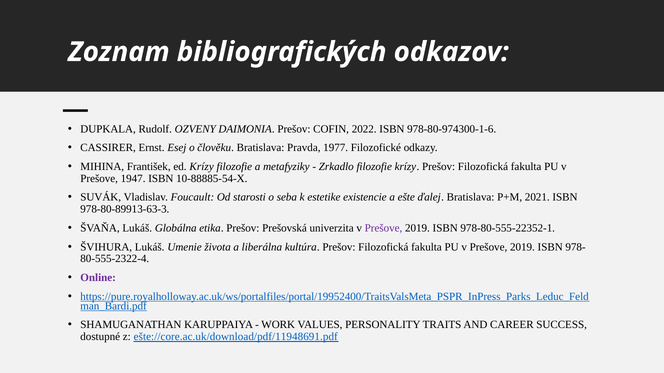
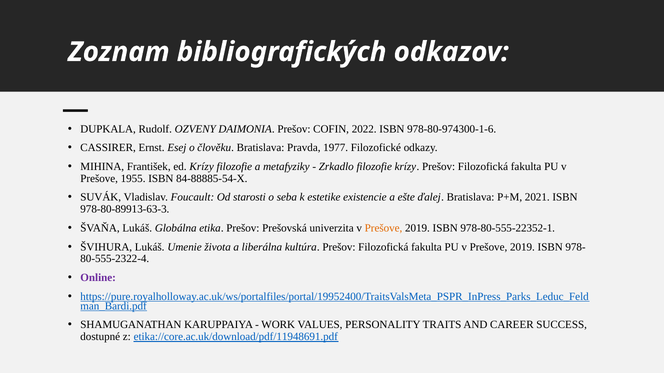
1947: 1947 -> 1955 (133, 179)
10-88885-54-X: 10-88885-54-X -> 84-88885-54-X (212, 179)
Prešove colour: purple -> orange (384, 228)
ešte://core.ac.uk/download/pdf/11948691.pdf: ešte://core.ac.uk/download/pdf/11948691.pdf -> etika://core.ac.uk/download/pdf/11948691.pdf (236, 337)
